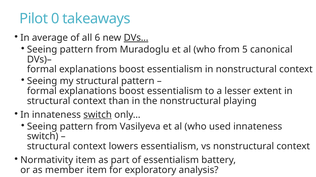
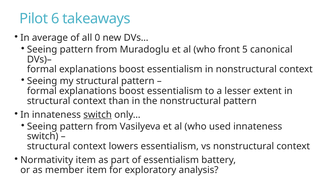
0: 0 -> 6 (55, 19)
6: 6 -> 0 (97, 38)
DVs… underline: present -> none (136, 38)
who from: from -> front (229, 50)
nonstructural playing: playing -> pattern (240, 101)
